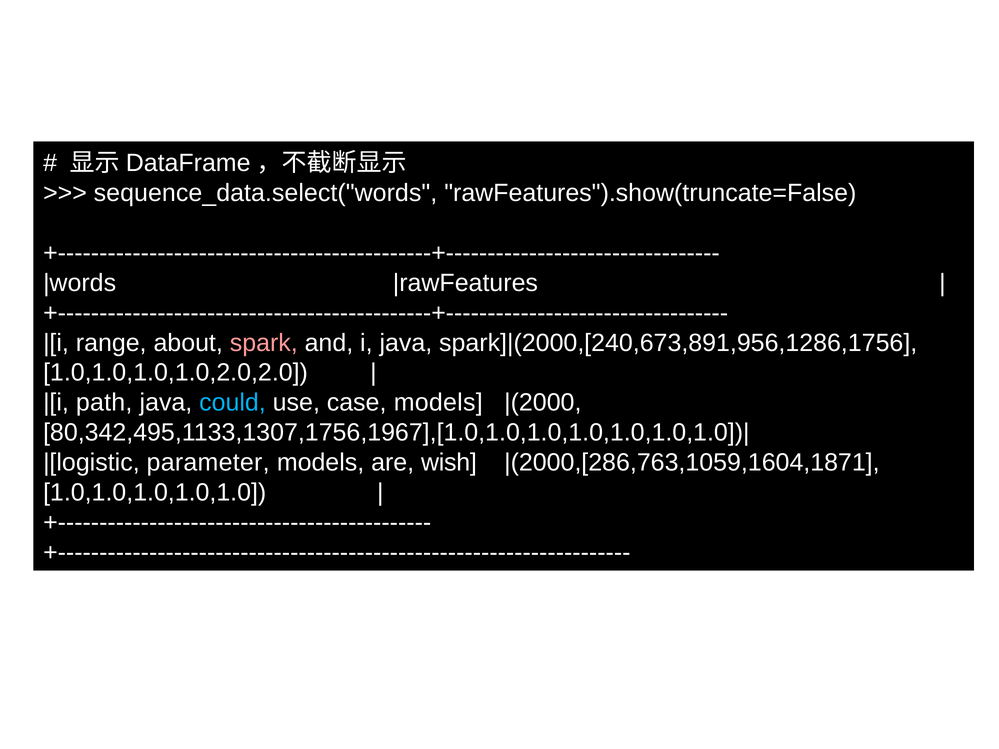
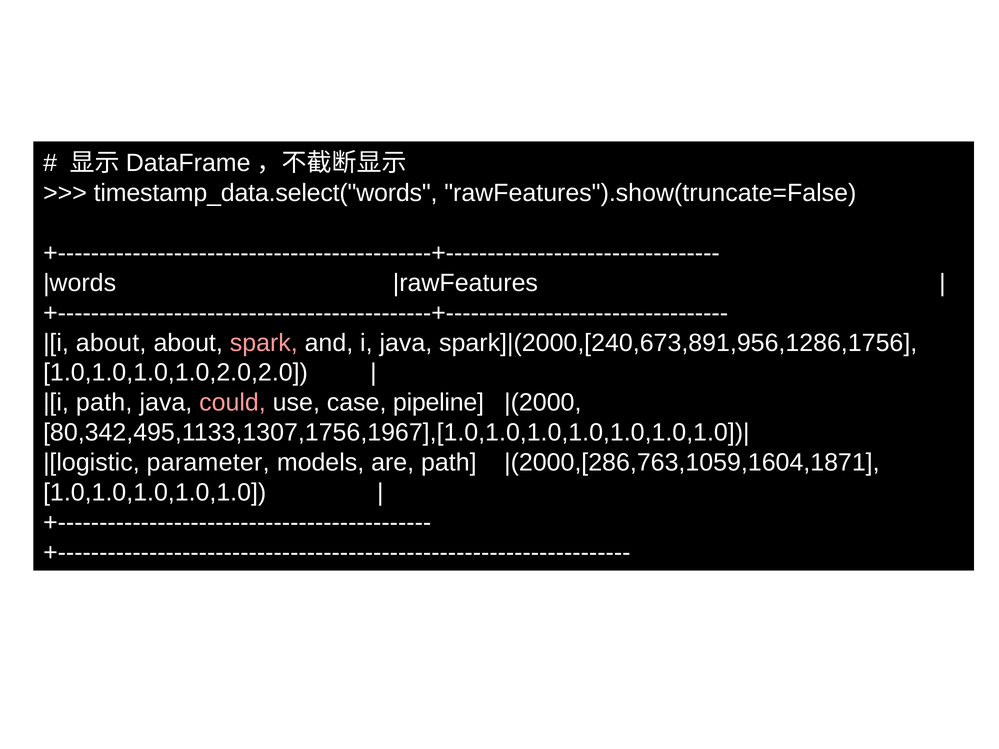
sequence_data.select("words: sequence_data.select("words -> timestamp_data.select("words (266, 193)
range: range -> about (111, 343)
could colour: light blue -> pink (233, 403)
case models: models -> pipeline (438, 403)
are wish: wish -> path (449, 463)
